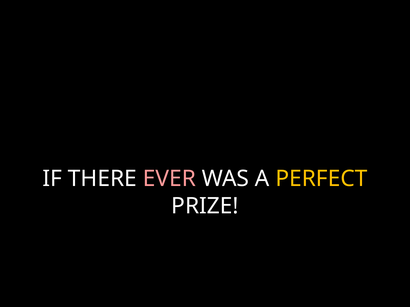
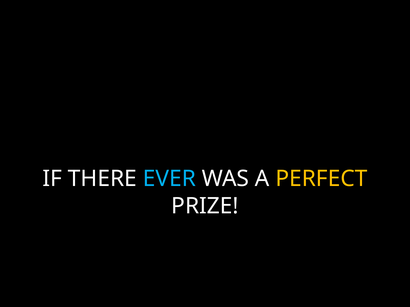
EVER colour: pink -> light blue (169, 179)
